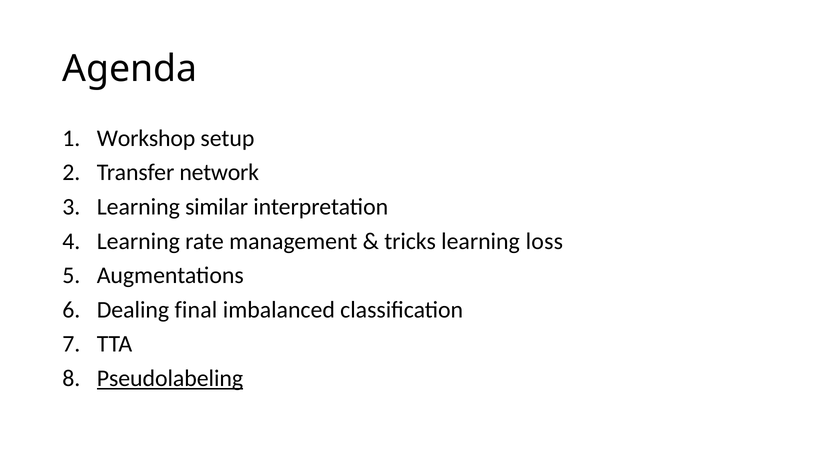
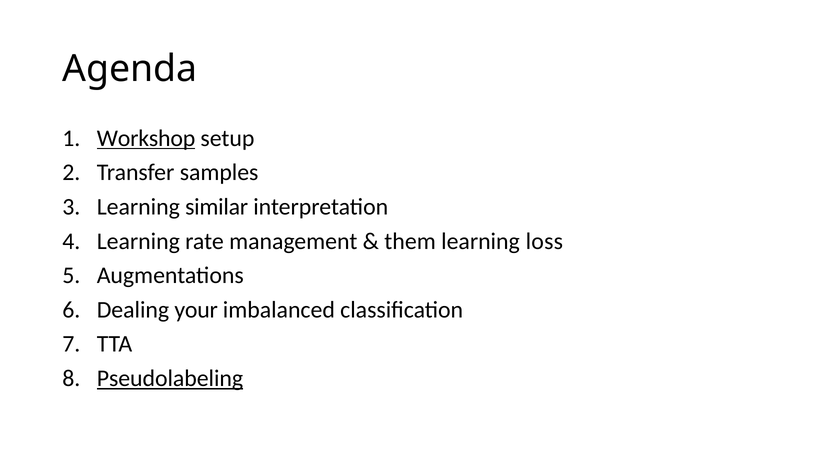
Workshop underline: none -> present (146, 138)
network: network -> samples (219, 172)
tricks: tricks -> them (410, 241)
final: final -> your (196, 309)
